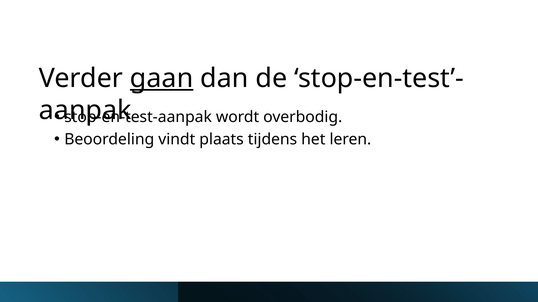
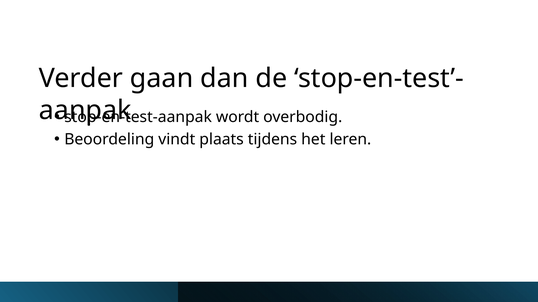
gaan underline: present -> none (162, 78)
